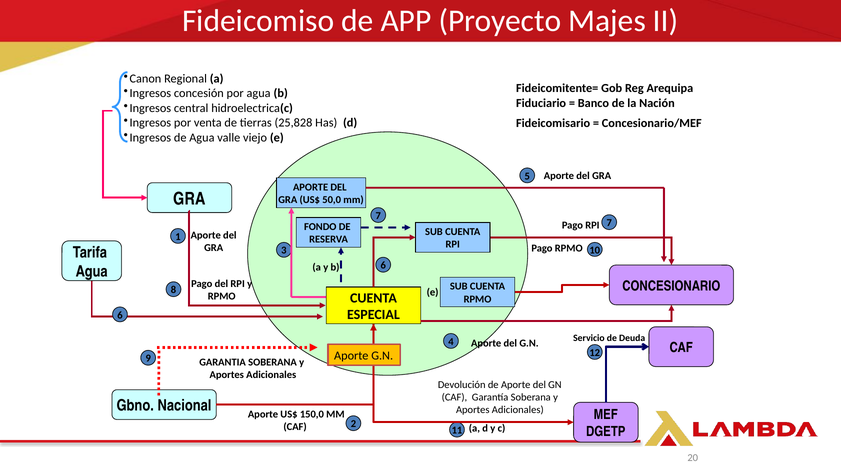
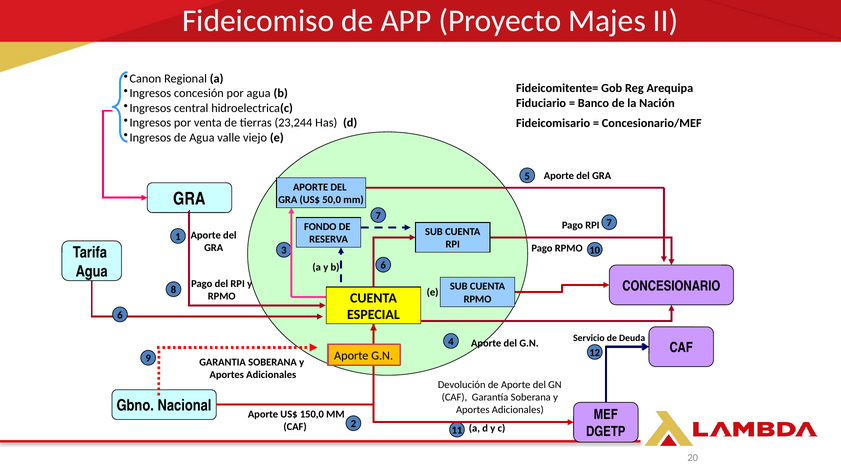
25,828: 25,828 -> 23,244 (293, 123)
